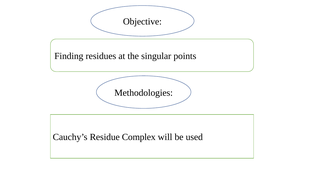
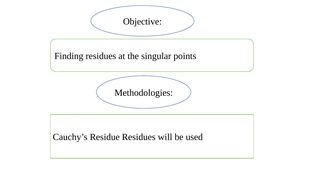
Residue Complex: Complex -> Residues (139, 137)
